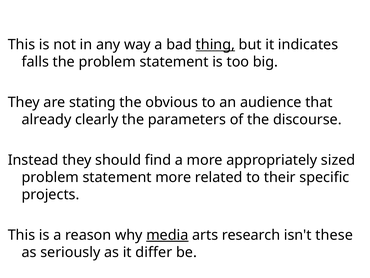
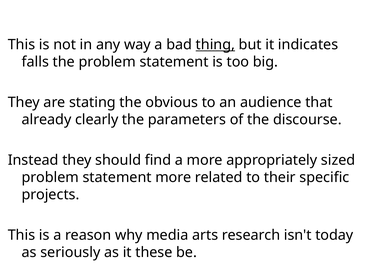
media underline: present -> none (167, 235)
these: these -> today (334, 235)
differ: differ -> these (154, 252)
